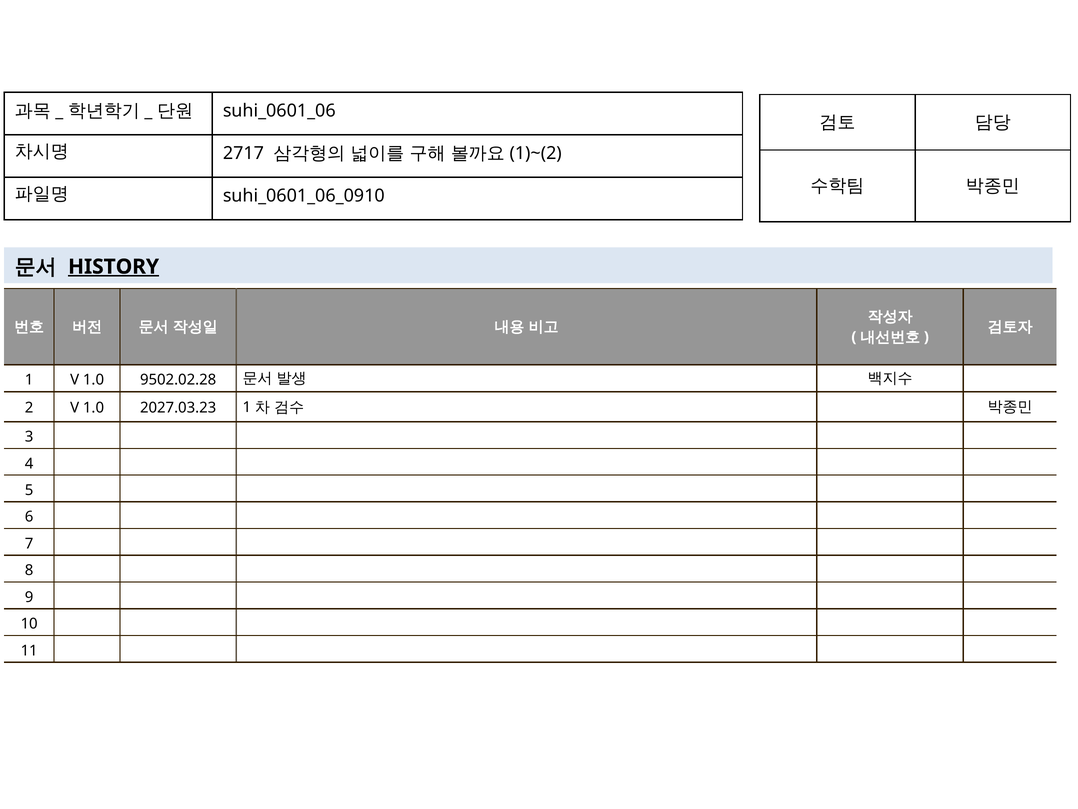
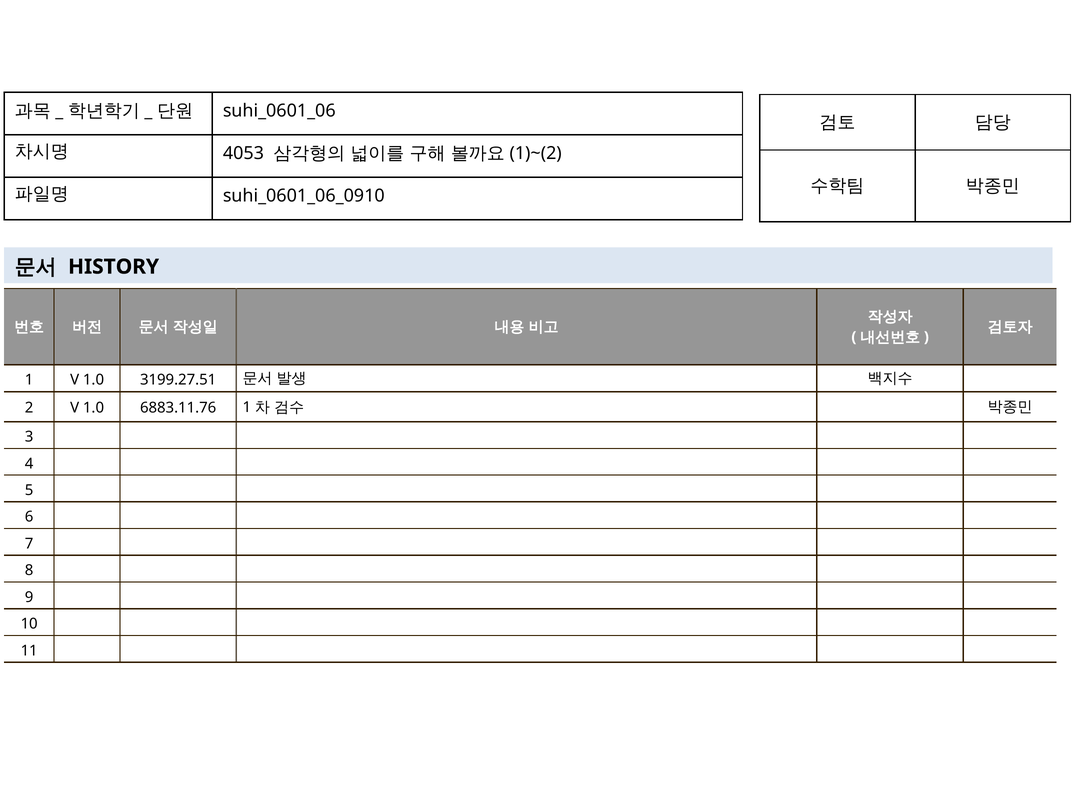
2717: 2717 -> 4053 (243, 153)
HISTORY underline: present -> none (114, 267)
9502.02.28: 9502.02.28 -> 3199.27.51 (178, 380)
2027.03.23: 2027.03.23 -> 6883.11.76 (178, 407)
